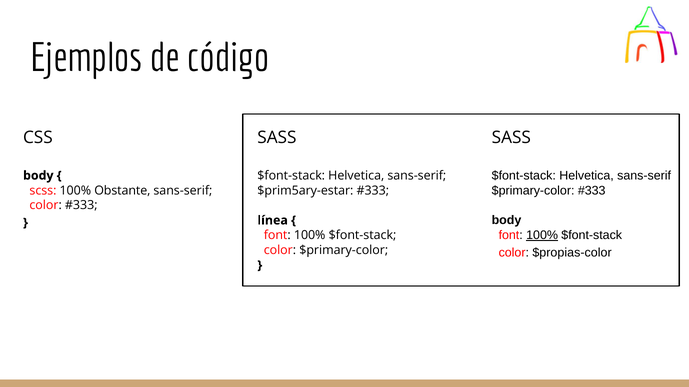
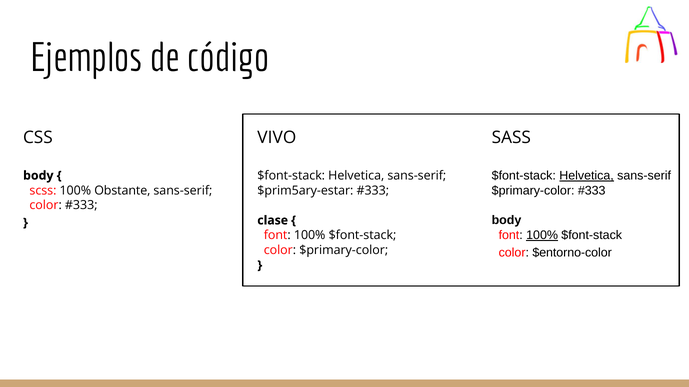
SASS: SASS -> VIVO (277, 138)
Helvetica underline: none -> present (587, 176)
línea: línea -> clase (273, 221)
$propias-color: $propias-color -> $entorno-color (572, 253)
